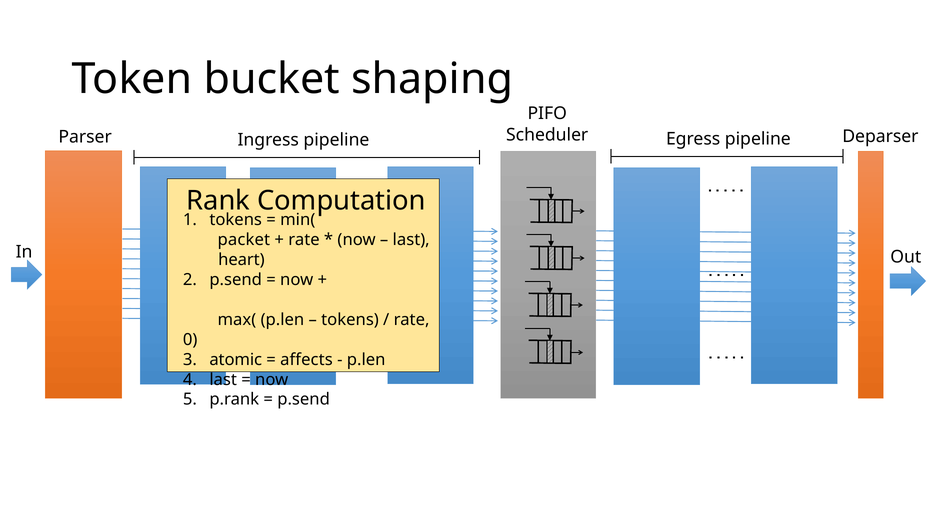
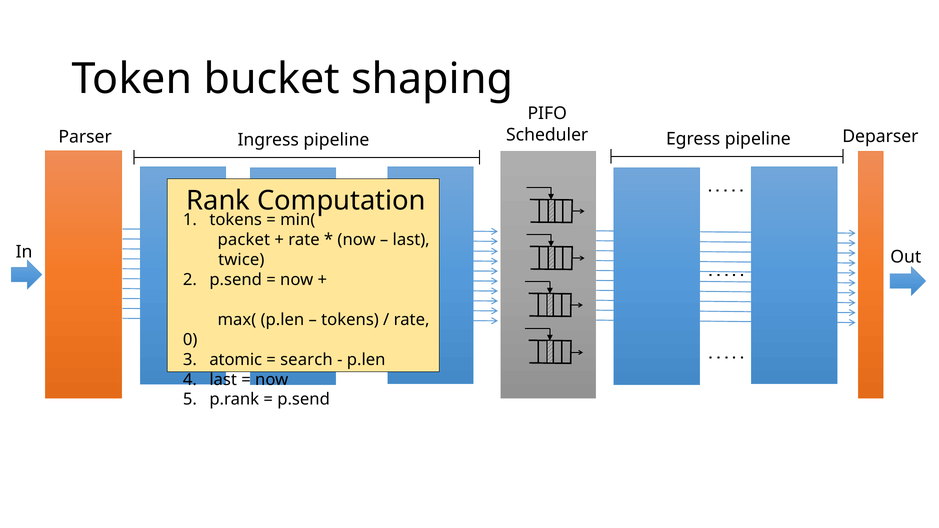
heart: heart -> twice (241, 260)
affects: affects -> search (306, 360)
